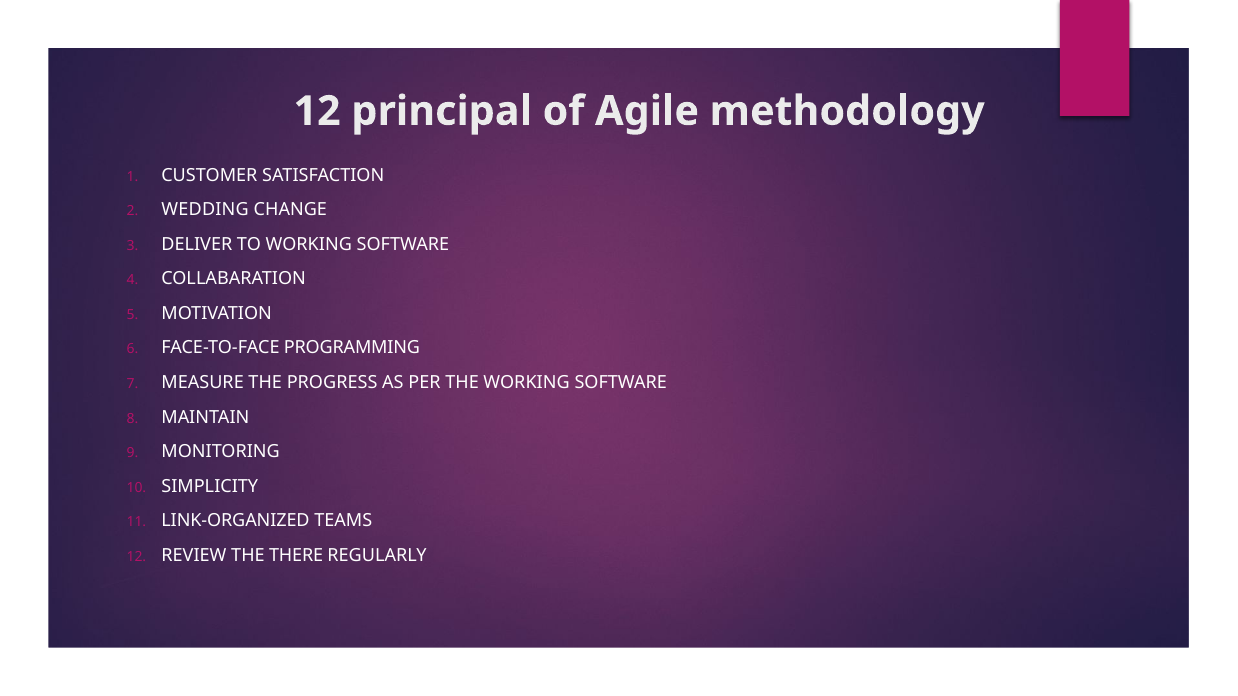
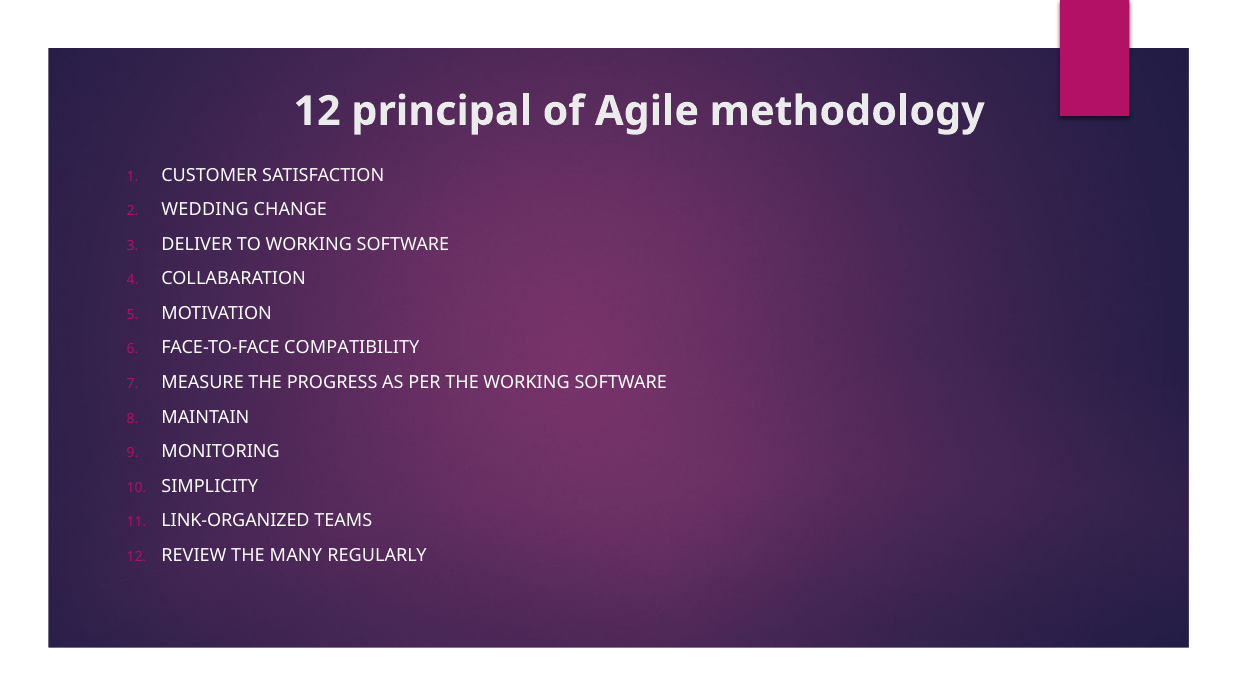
PROGRAMMING: PROGRAMMING -> COMPATIBILITY (352, 348)
THERE: THERE -> MANY (296, 556)
